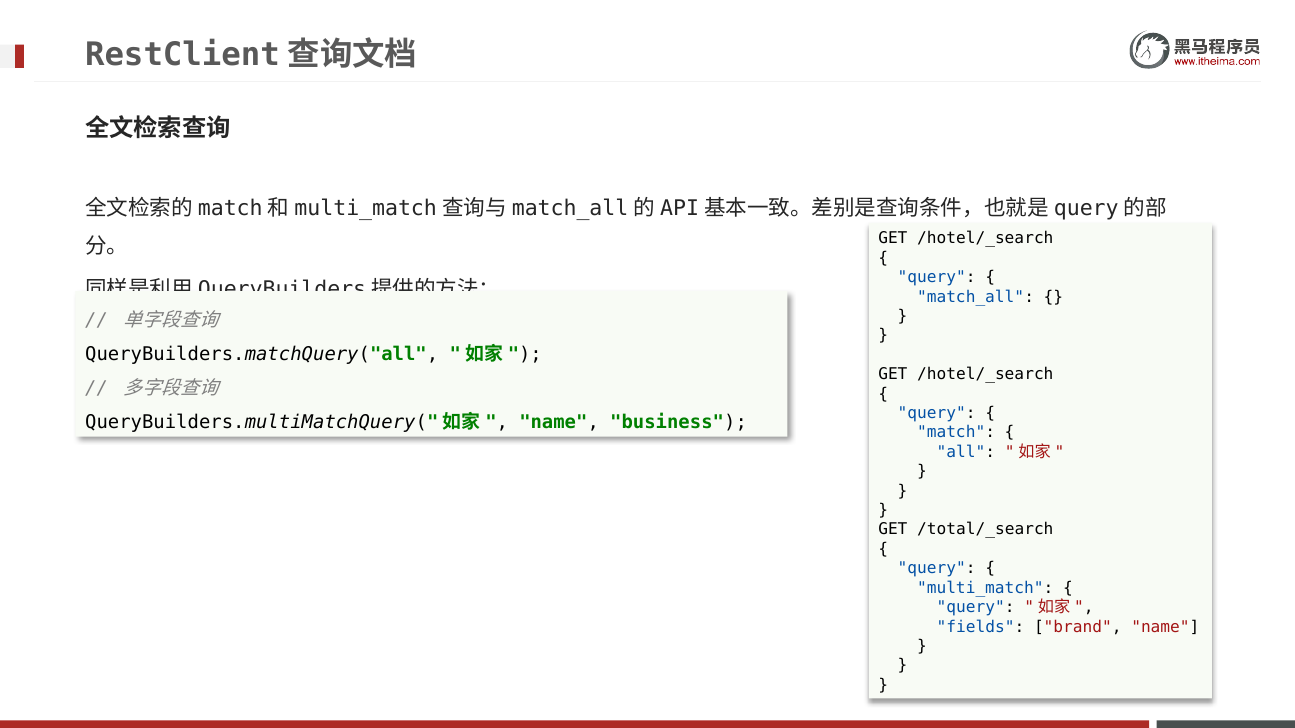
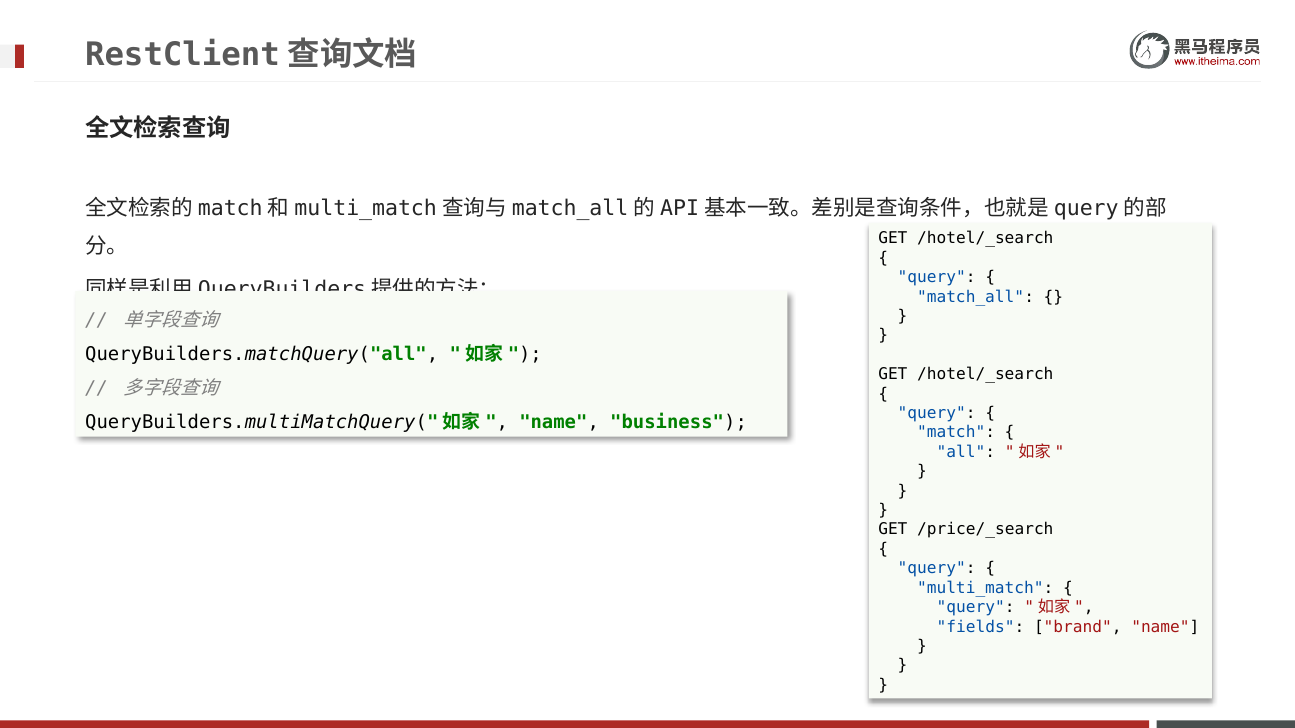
/total/_search: /total/_search -> /price/_search (985, 530)
